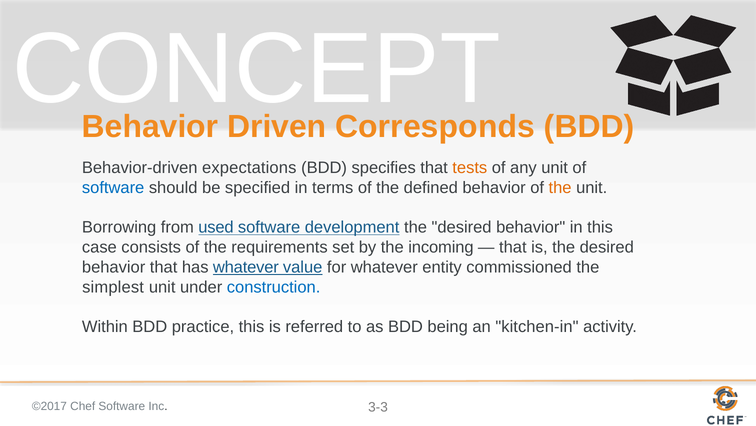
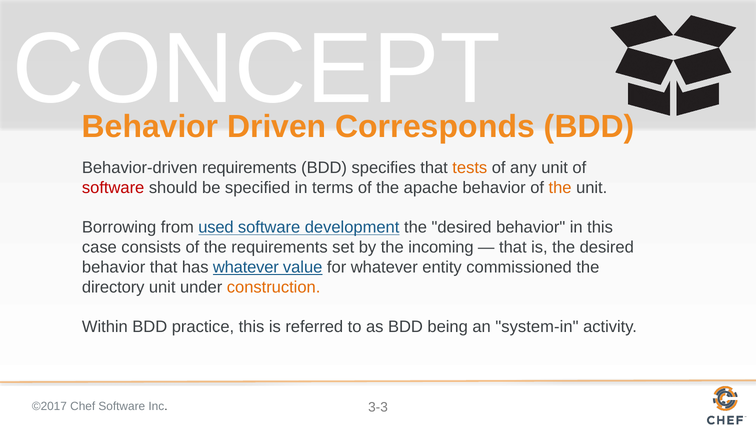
Behavior-driven expectations: expectations -> requirements (249, 167)
software colour: blue -> red (113, 187)
defined: defined -> apache (431, 187)
simplest: simplest -> directory (113, 287)
construction colour: blue -> orange (274, 287)
kitchen-in: kitchen-in -> system-in (537, 326)
